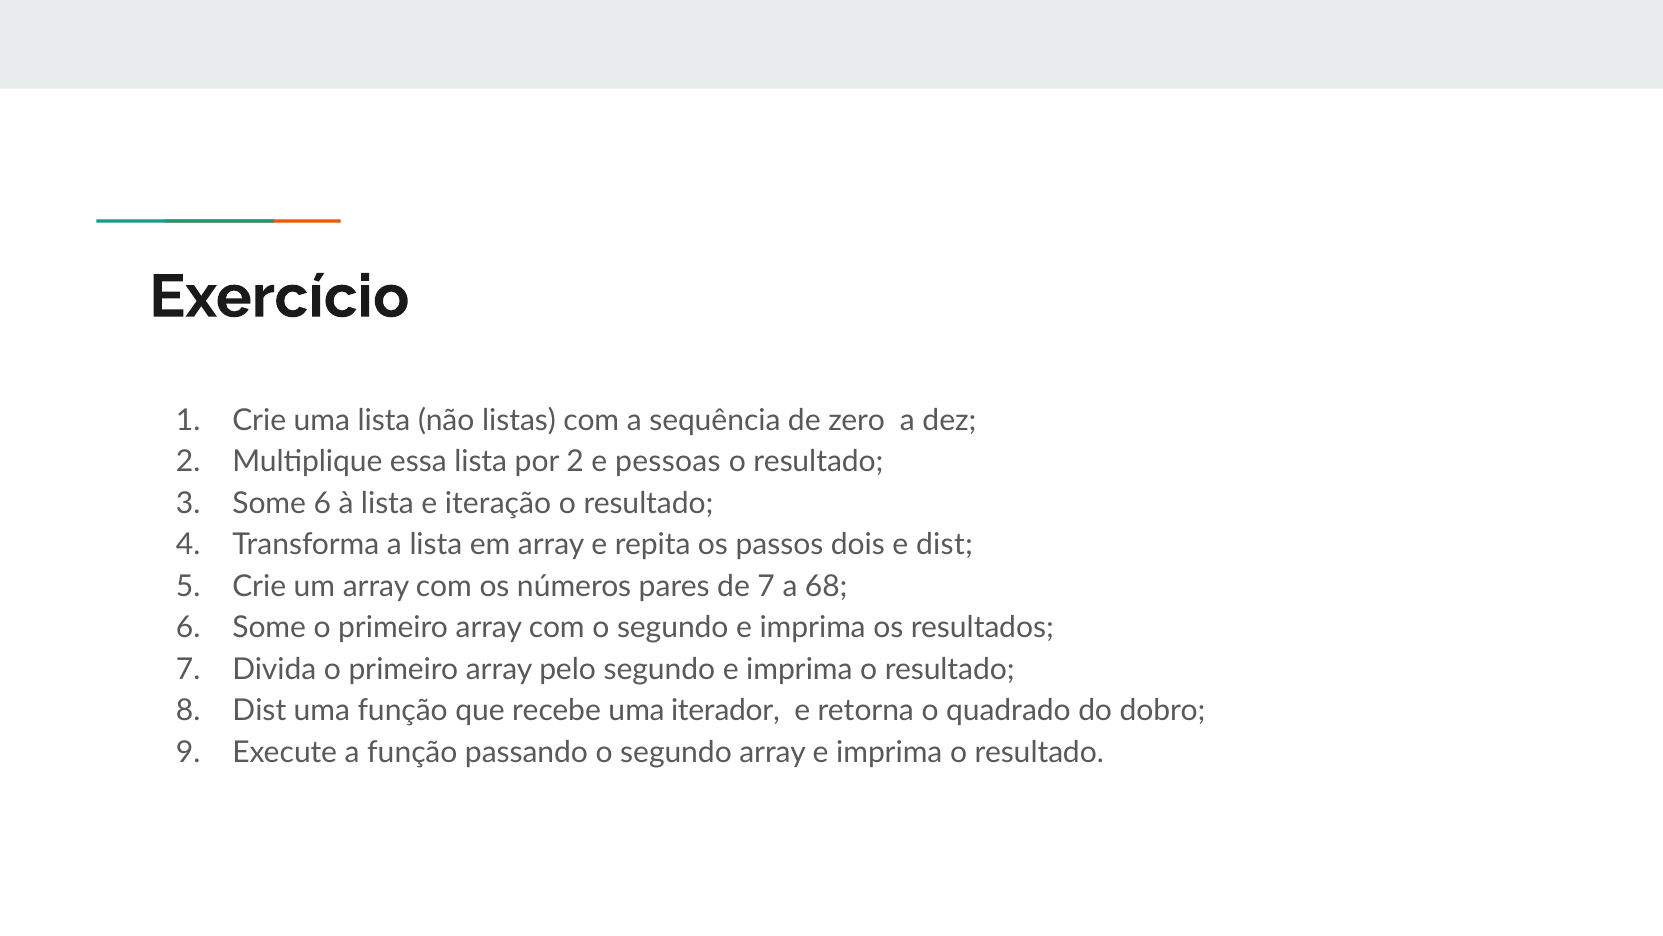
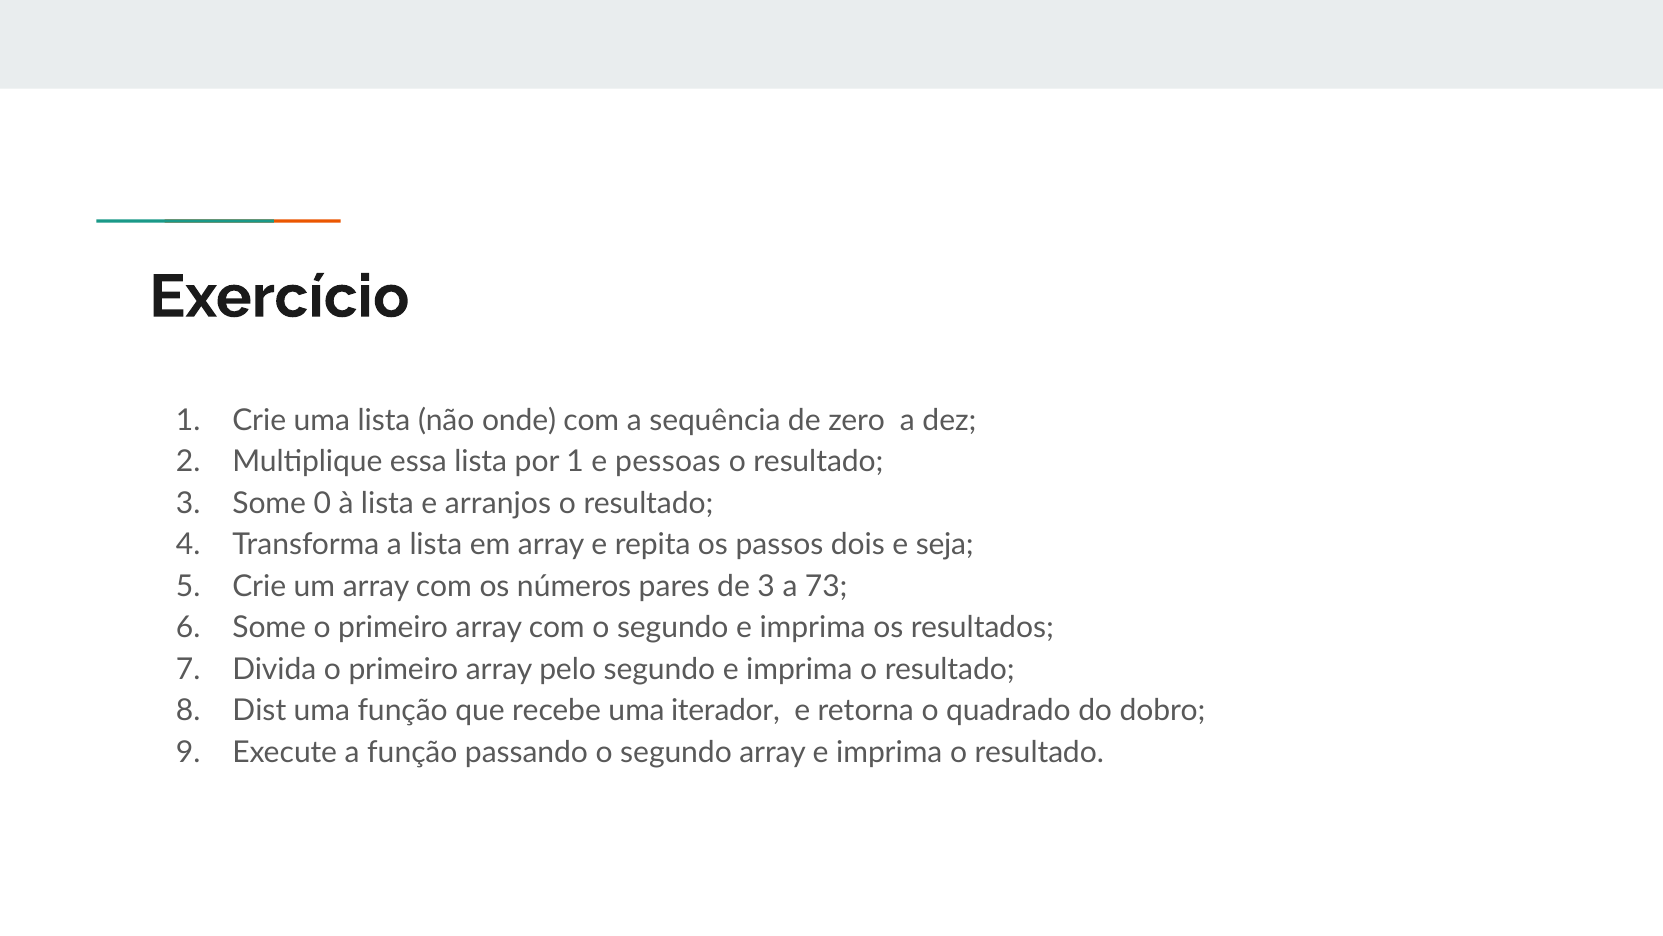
listas: listas -> onde (519, 420)
por 2: 2 -> 1 (575, 462)
Some 6: 6 -> 0 (322, 503)
iteração: iteração -> arranjos (498, 503)
e dist: dist -> seja (945, 545)
de 7: 7 -> 3 (766, 586)
68: 68 -> 73 (826, 586)
